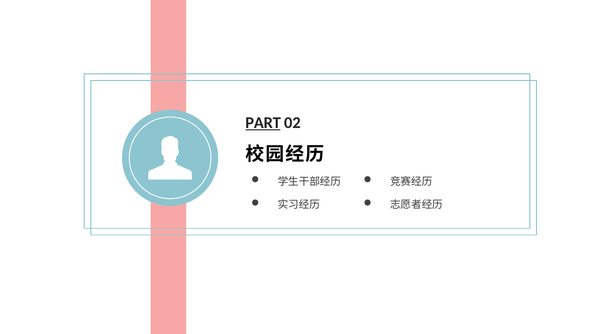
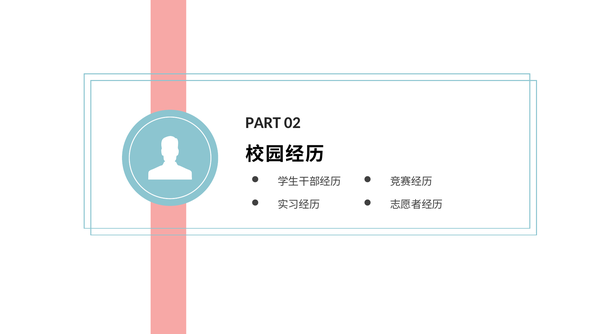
PART underline: present -> none (263, 123)
